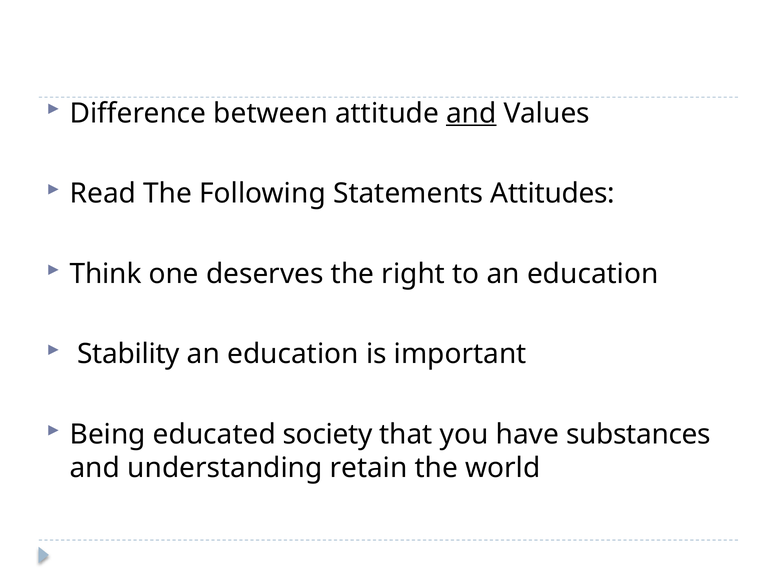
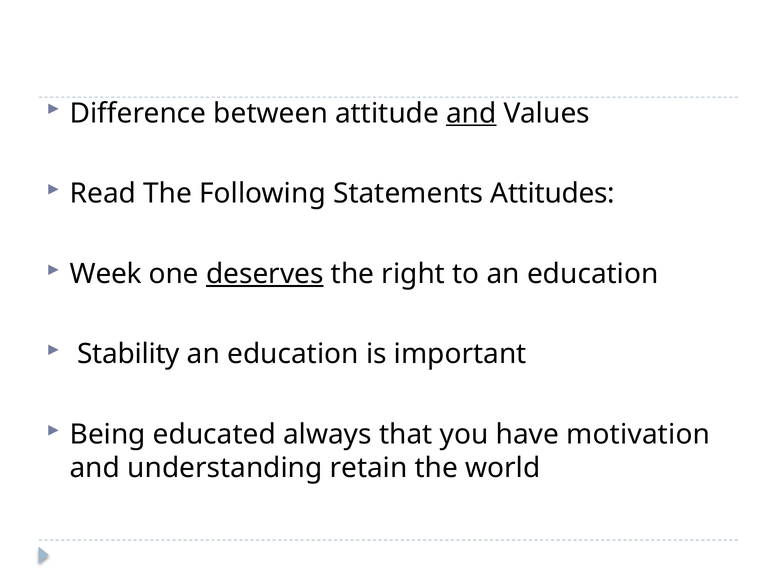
Think: Think -> Week (106, 274)
deserves underline: none -> present (265, 274)
society: society -> always (327, 434)
substances: substances -> motivation (638, 434)
